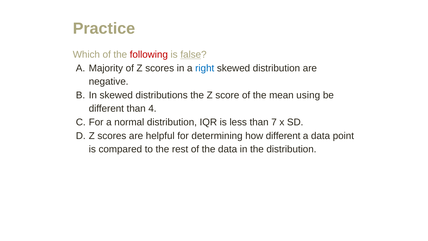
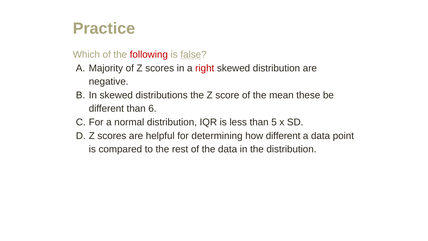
right colour: blue -> red (205, 68)
using: using -> these (308, 95)
4: 4 -> 6 (152, 109)
7: 7 -> 5 (274, 122)
